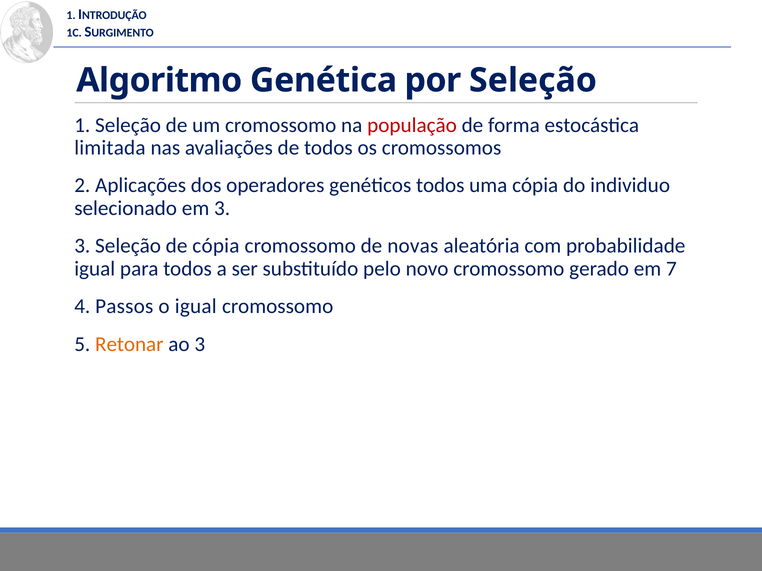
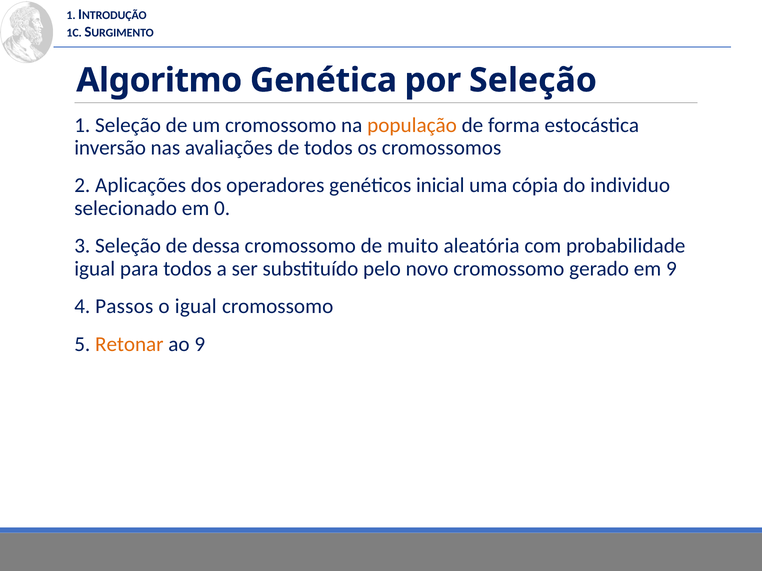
população colour: red -> orange (412, 125)
limitada: limitada -> inversão (110, 148)
genéticos todos: todos -> inicial (440, 186)
em 3: 3 -> 0 (222, 209)
de cópia: cópia -> dessa (216, 246)
novas: novas -> muito (413, 246)
em 7: 7 -> 9 (671, 269)
ao 3: 3 -> 9 (200, 344)
